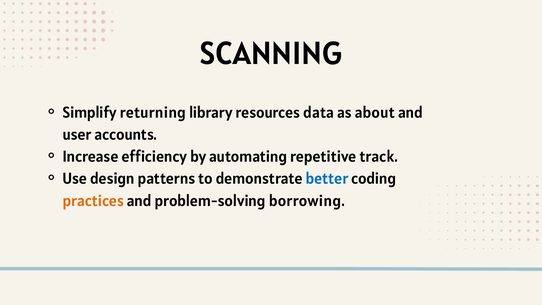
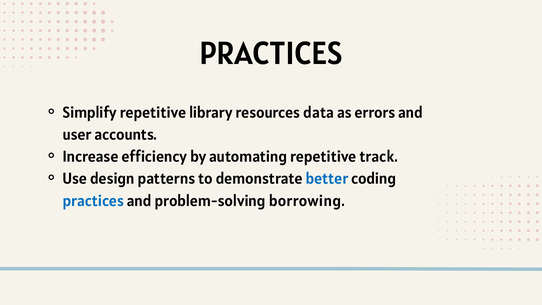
SCANNING: SCANNING -> PRACTICES (271, 54)
Simplify returning: returning -> repetitive (153, 113)
about: about -> errors (375, 113)
practices colour: orange -> blue (93, 201)
